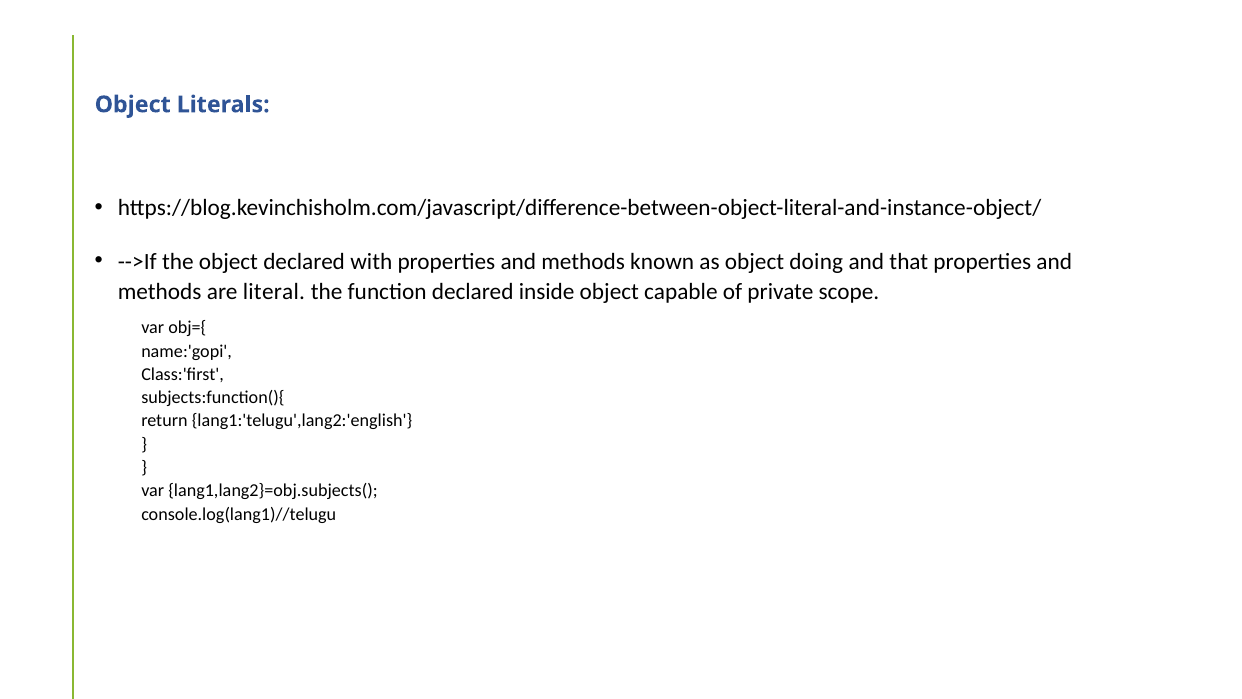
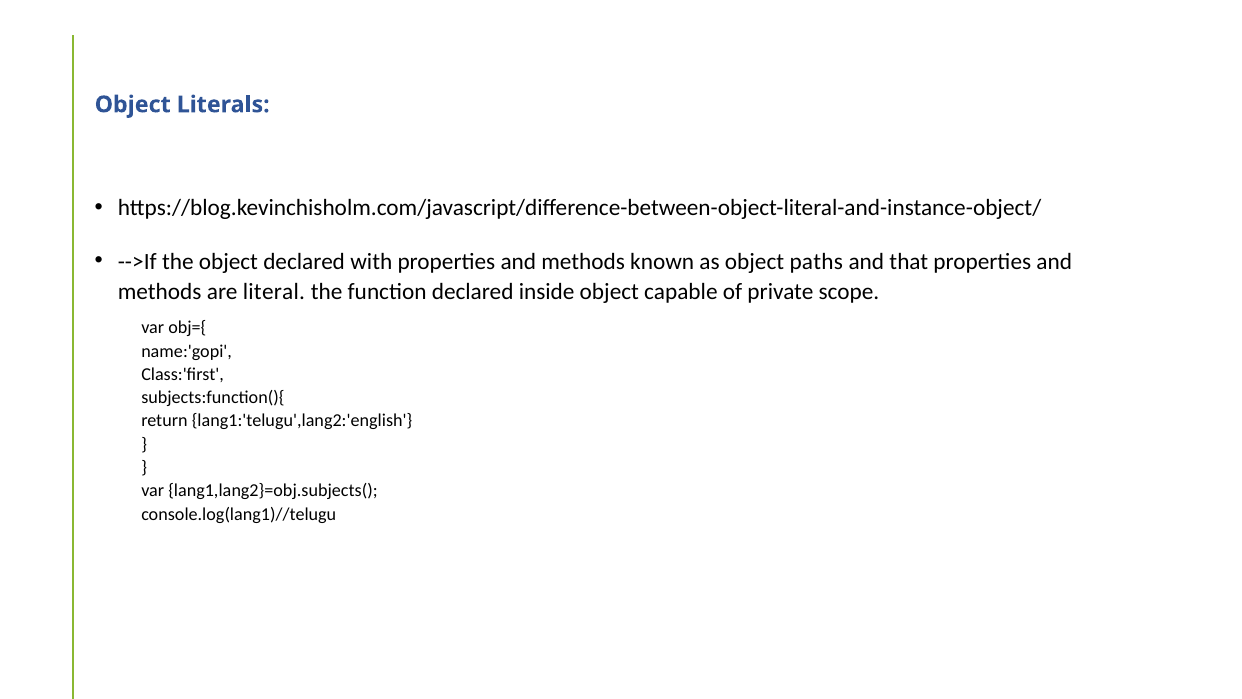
doing: doing -> paths (816, 261)
